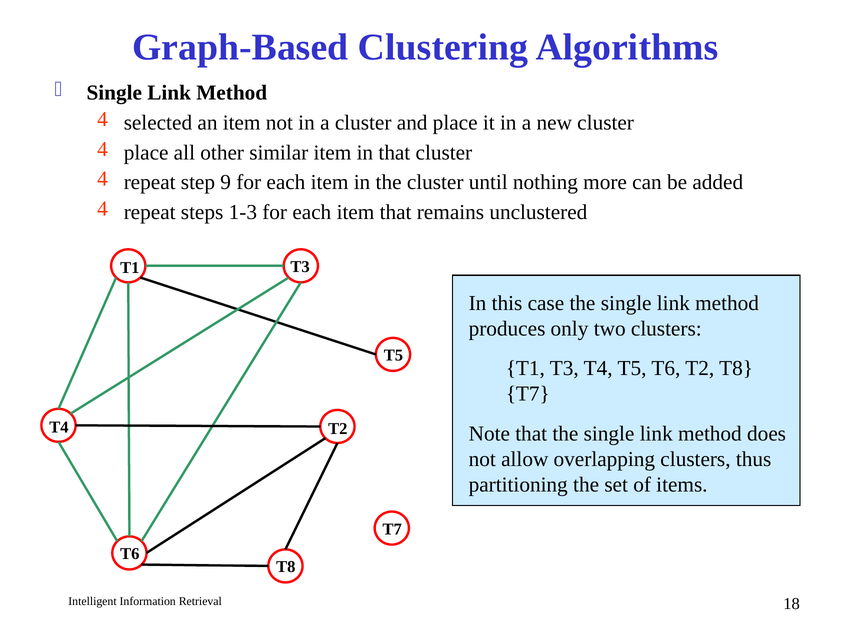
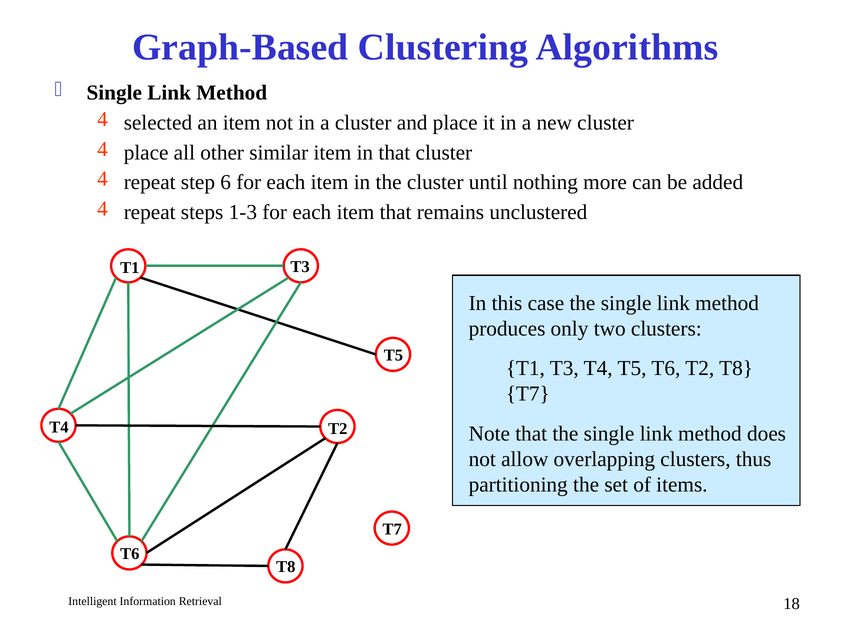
9: 9 -> 6 (226, 182)
